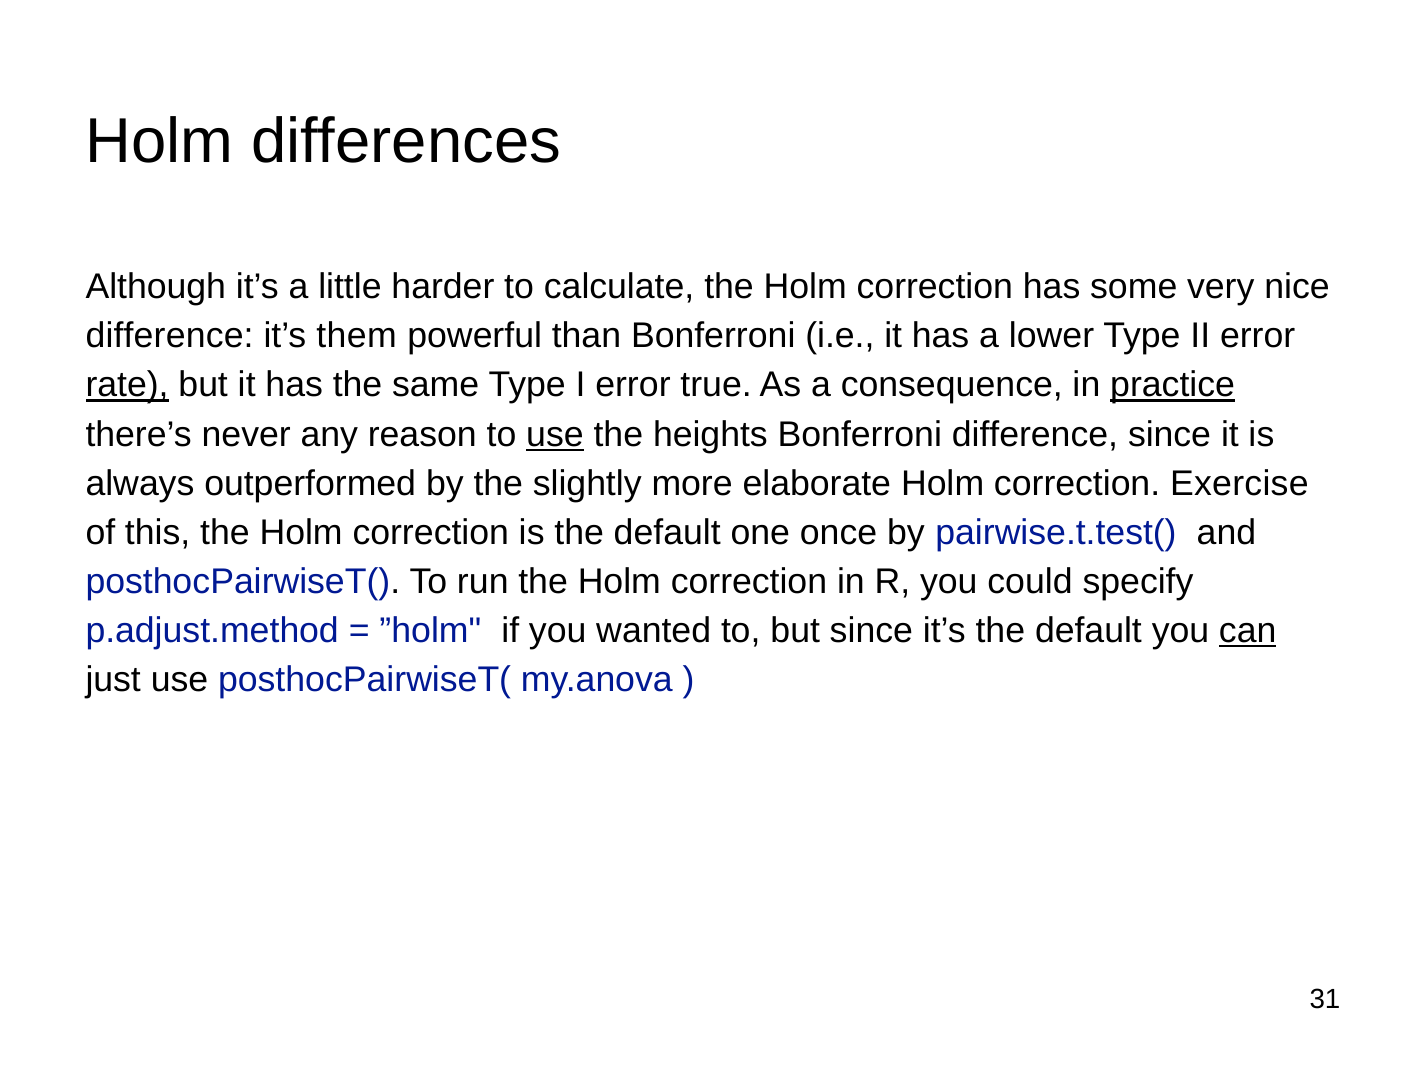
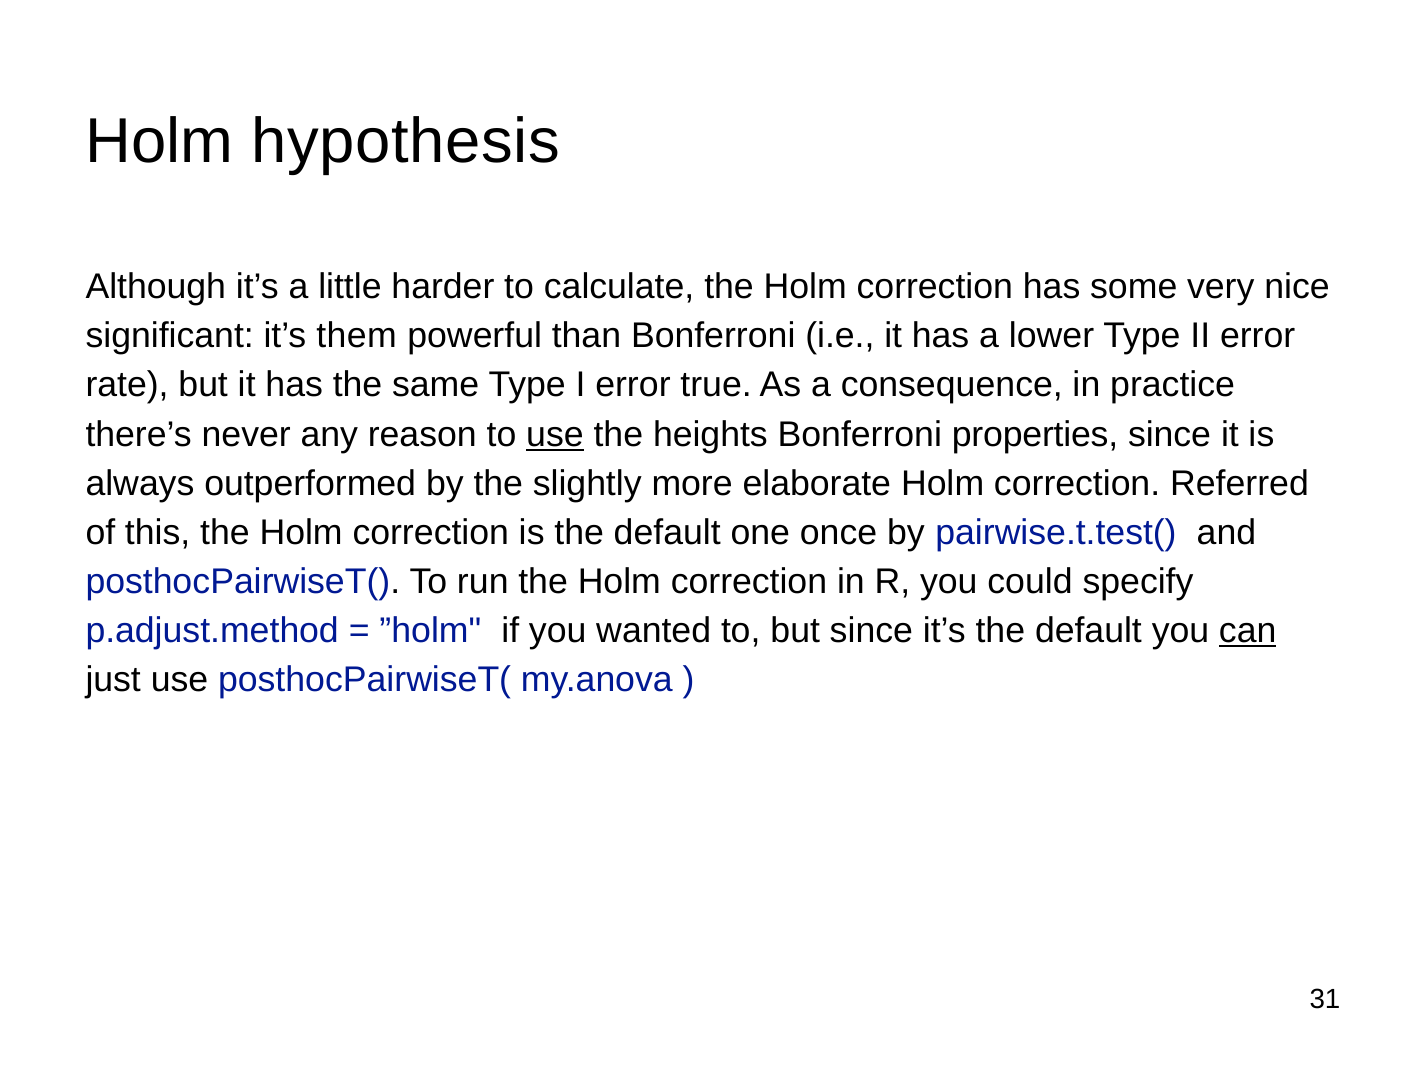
differences: differences -> hypothesis (406, 142)
difference: difference -> significant (170, 336)
rate underline: present -> none (127, 385)
practice underline: present -> none (1173, 385)
Bonferroni difference: difference -> properties (1035, 435)
Exercise: Exercise -> Referred (1240, 484)
